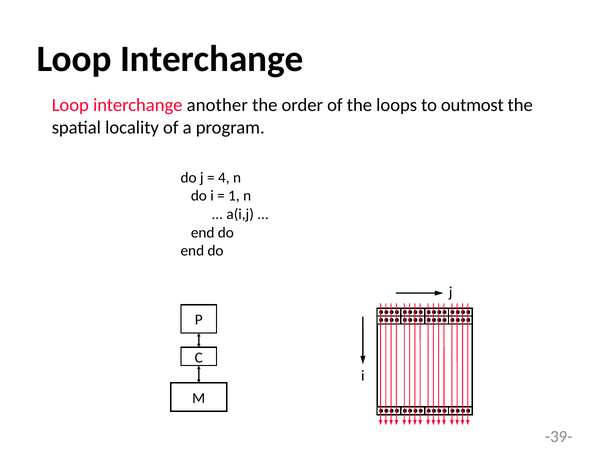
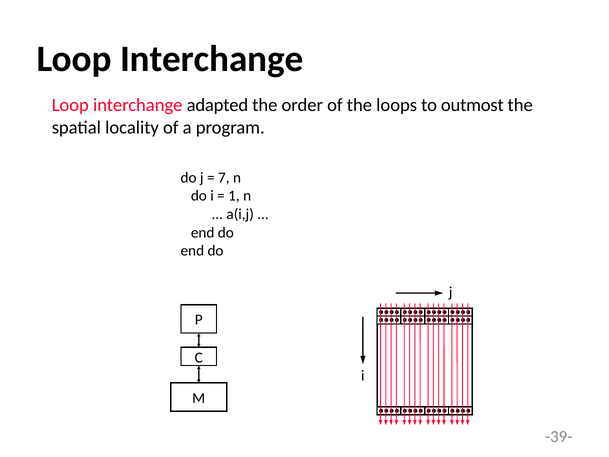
another: another -> adapted (217, 105)
4: 4 -> 7 (224, 178)
